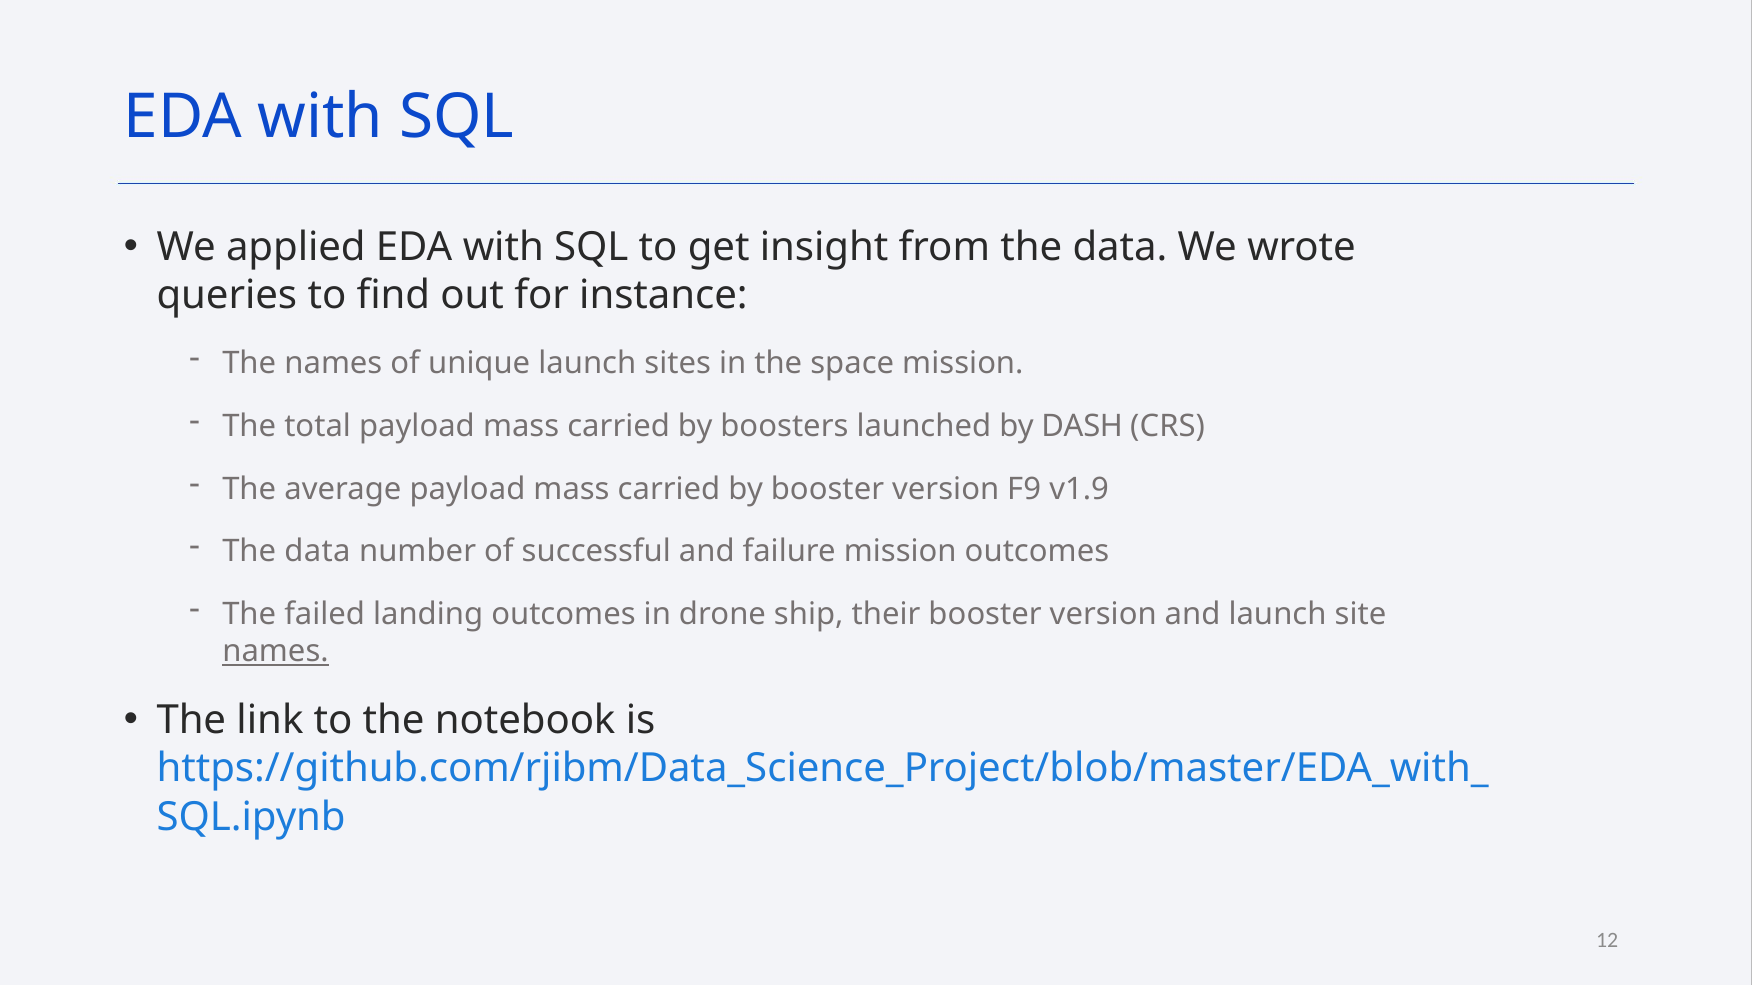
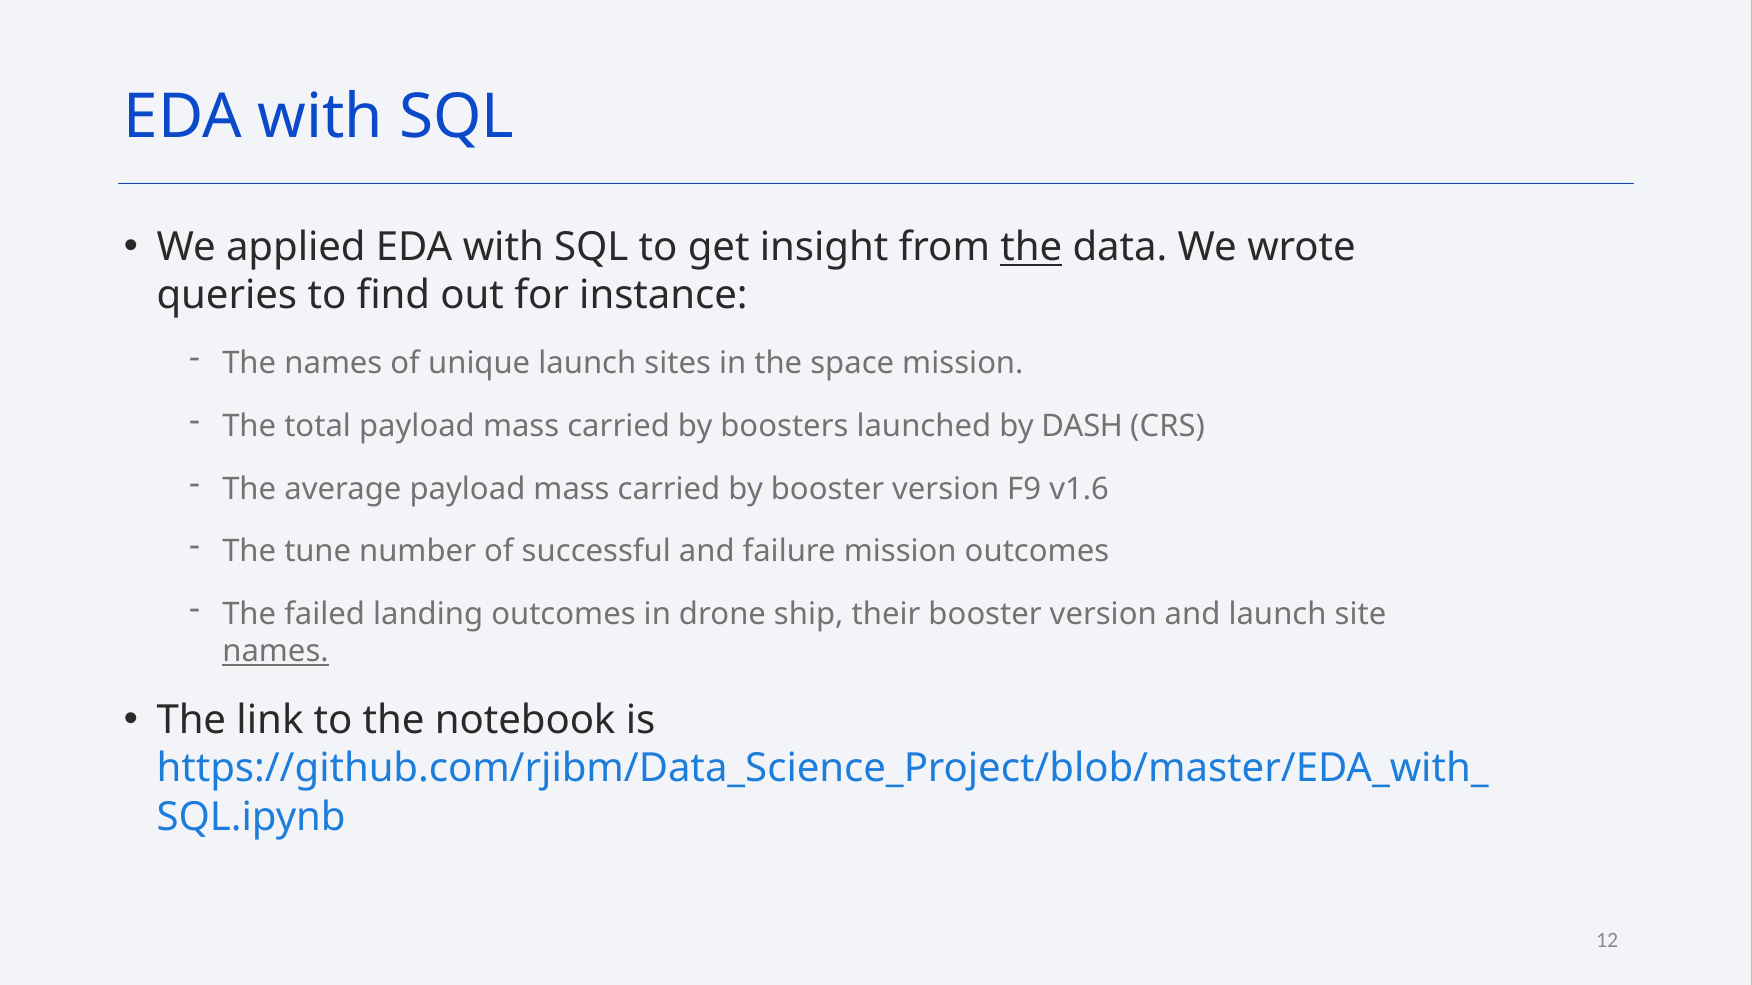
the underline: none -> present (1031, 248)
v1.9: v1.9 -> v1.6 (1079, 489)
data: data -> tune (318, 552)
